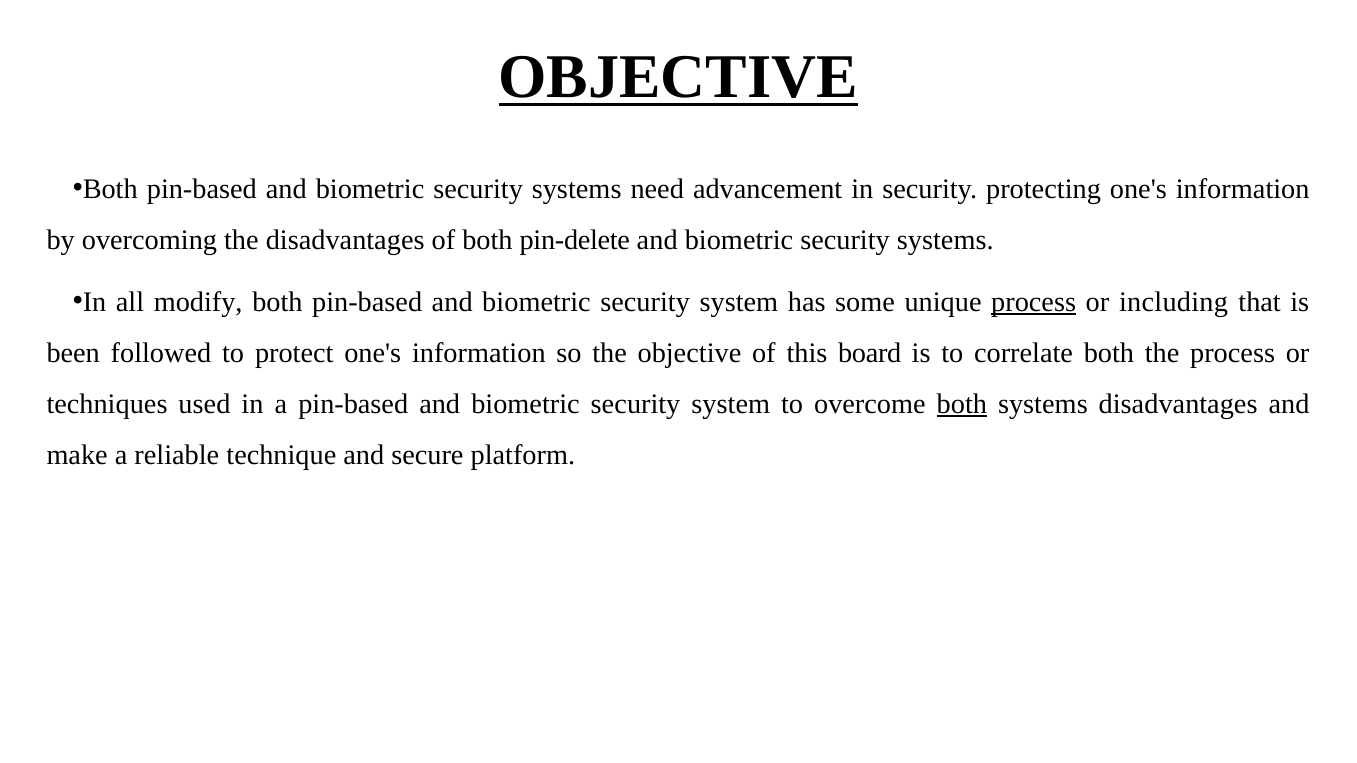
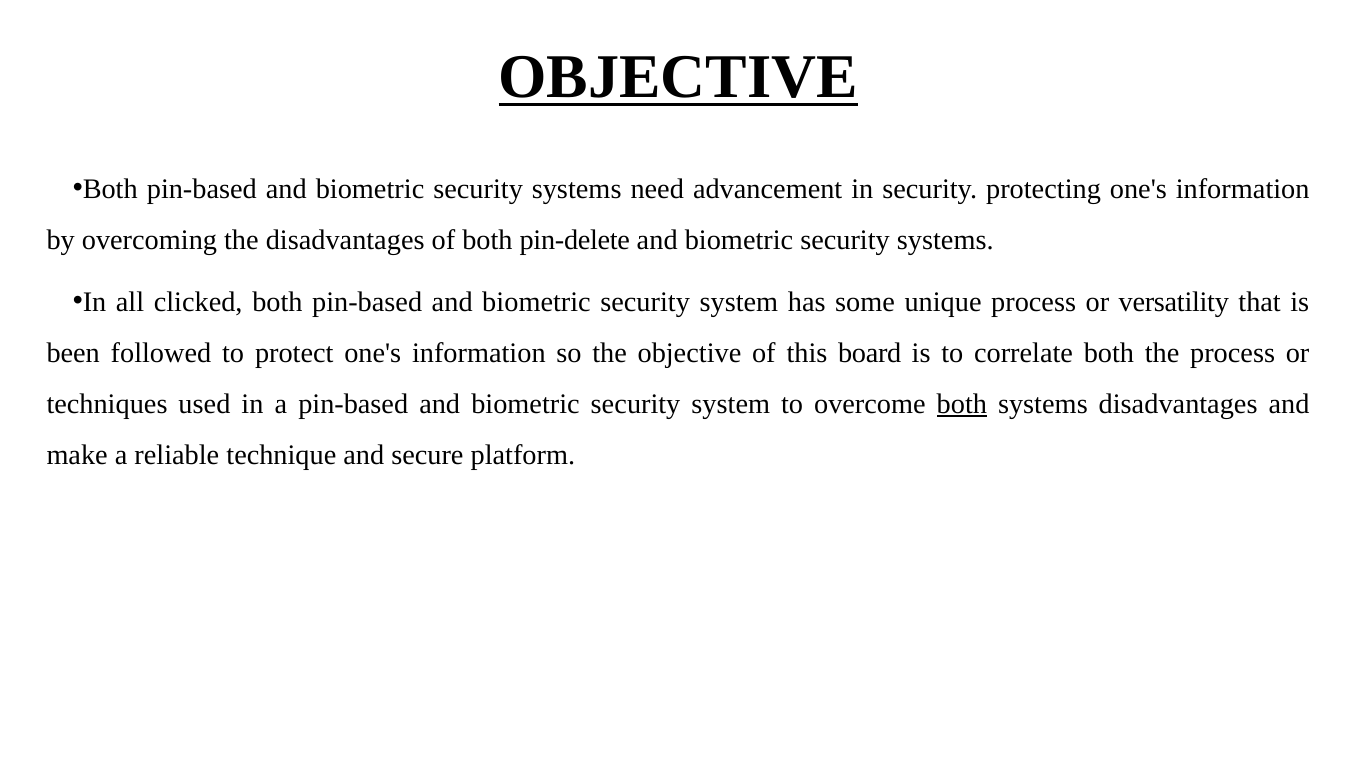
modify: modify -> clicked (198, 302)
process underline: present -> none (1034, 302)
including: including -> versatility (1174, 302)
